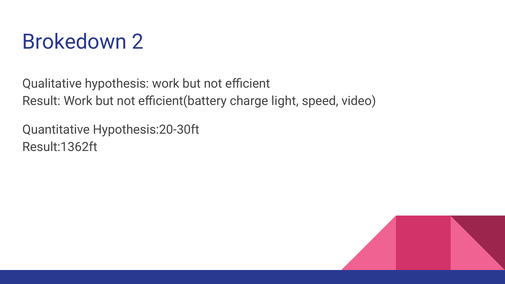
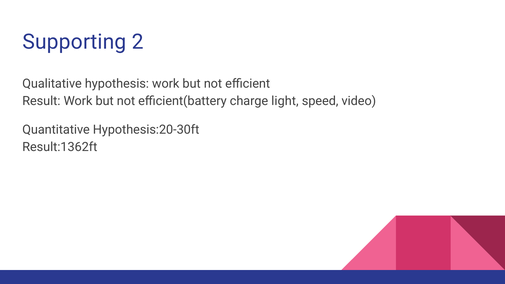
Brokedown: Brokedown -> Supporting (74, 42)
